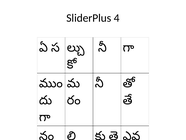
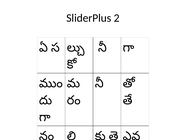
4: 4 -> 2 (117, 18)
